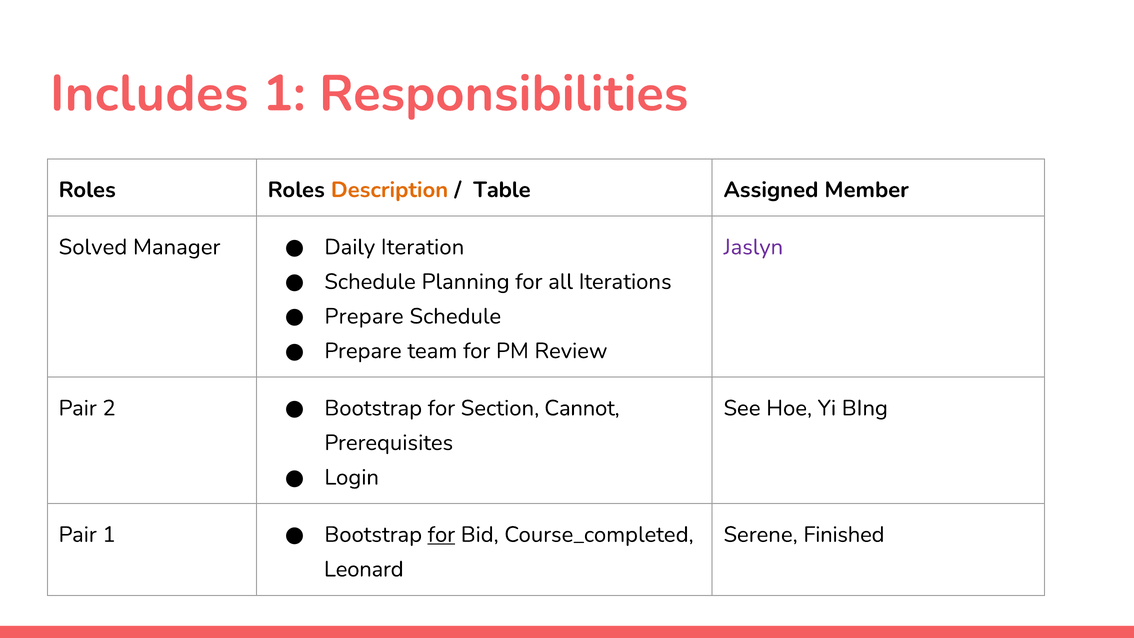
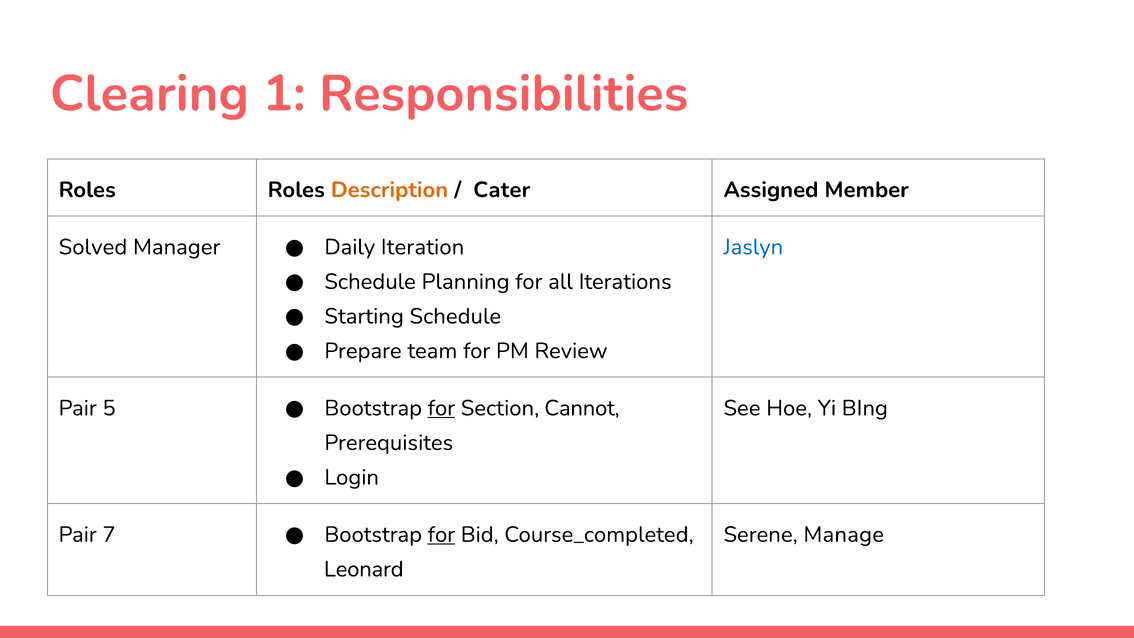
Includes: Includes -> Clearing (149, 94)
Table: Table -> Cater (502, 190)
Jaslyn colour: purple -> blue (753, 247)
Prepare: Prepare -> Starting (364, 316)
2: 2 -> 5 (109, 408)
for underline: none -> present (441, 408)
Pair 1: 1 -> 7 (109, 534)
Finished: Finished -> Manage (844, 534)
